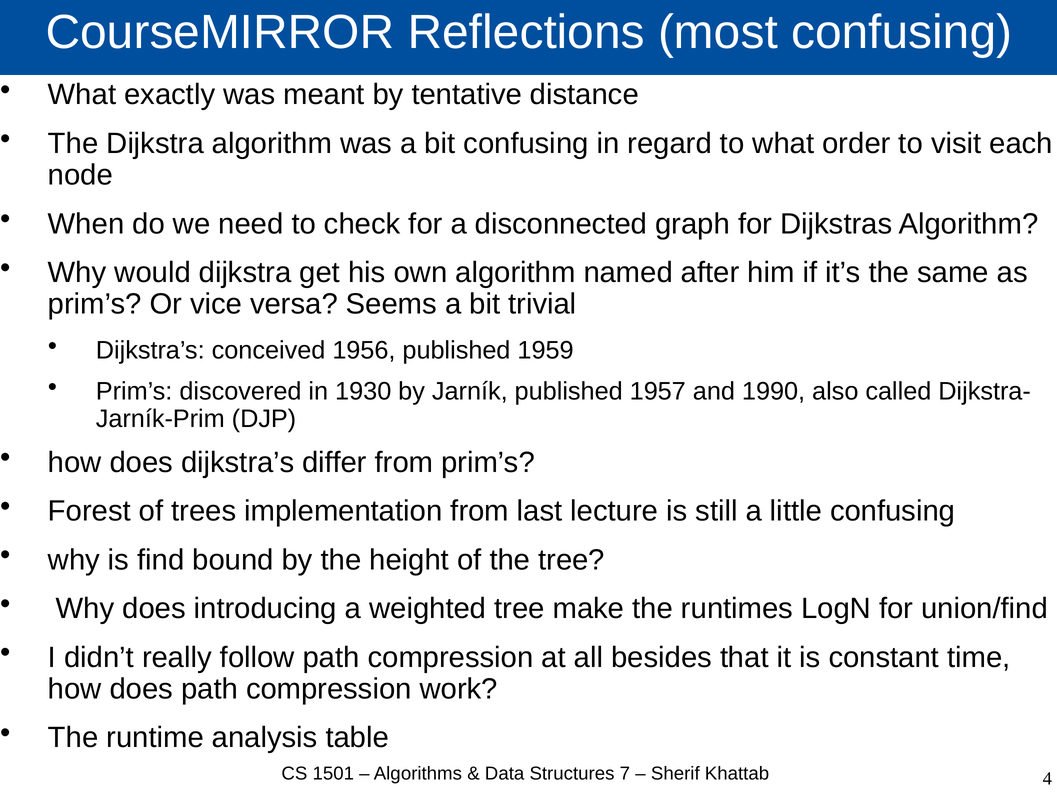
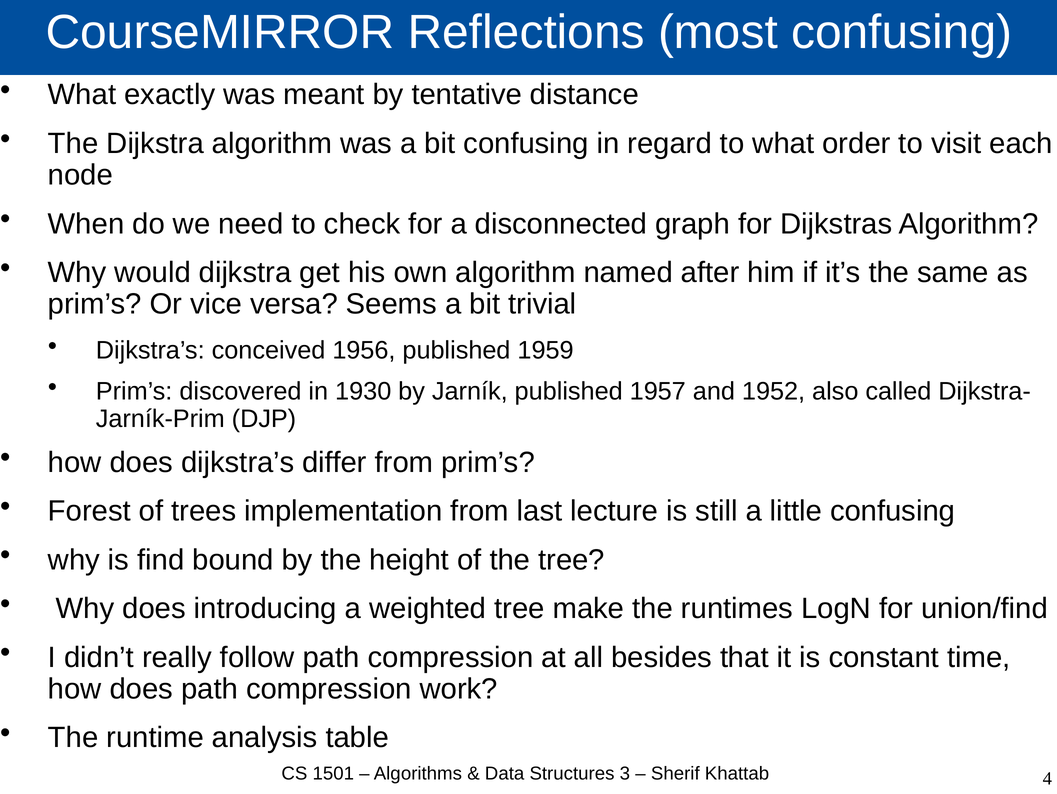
1990: 1990 -> 1952 (774, 391)
7: 7 -> 3 (625, 773)
